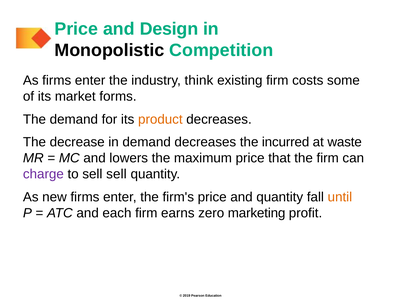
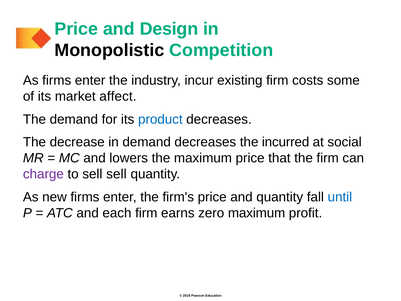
think: think -> incur (199, 80)
forms: forms -> affect (118, 96)
product colour: orange -> blue (160, 119)
waste: waste -> social (345, 142)
until colour: orange -> blue (340, 197)
zero marketing: marketing -> maximum (257, 213)
